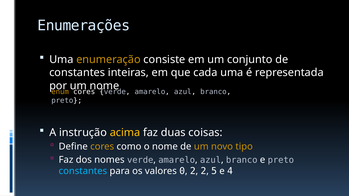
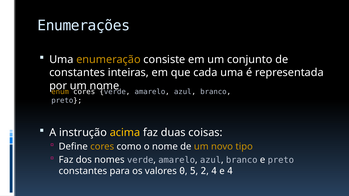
constantes colour: light blue -> white (83, 171)
2: 2 -> 5 (193, 171)
5: 5 -> 4 (214, 171)
